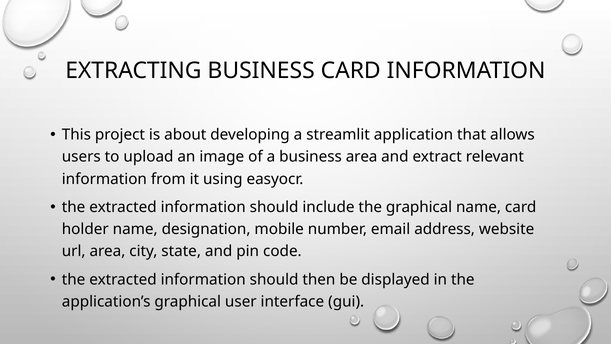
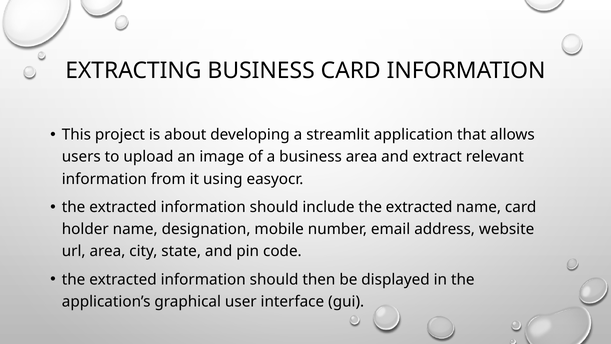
include the graphical: graphical -> extracted (419, 207)
